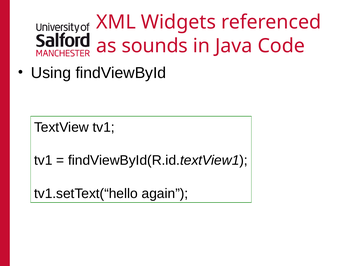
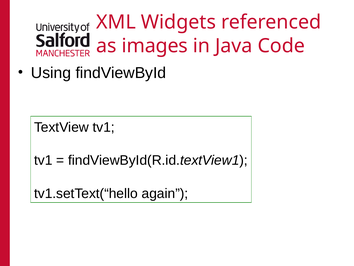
sounds: sounds -> images (155, 46)
